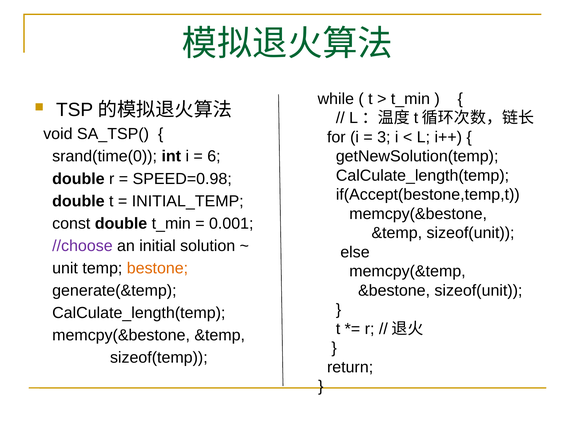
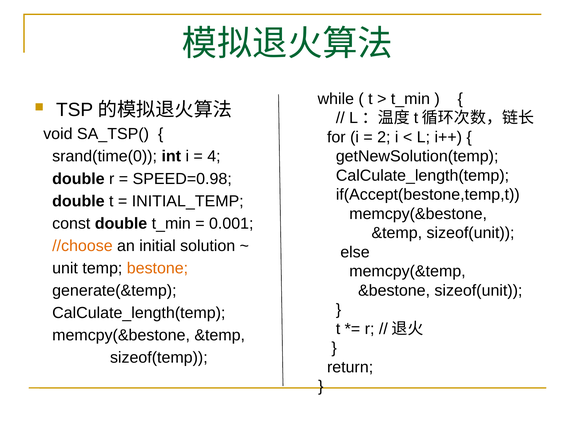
3: 3 -> 2 (384, 137)
6: 6 -> 4 (214, 156)
//choose colour: purple -> orange (82, 246)
